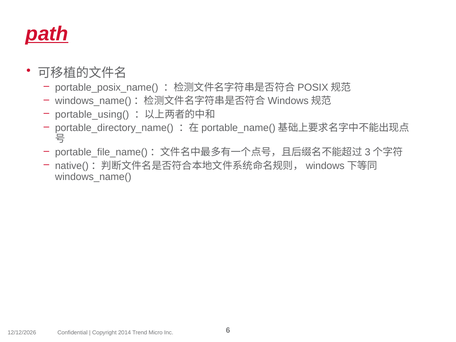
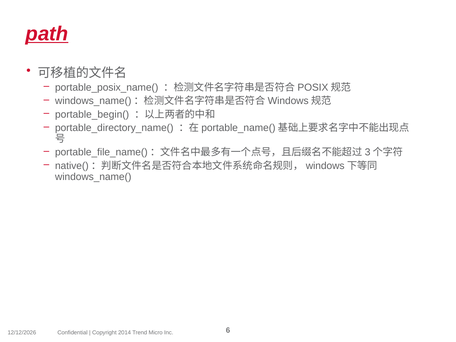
portable_using(: portable_using( -> portable_begin( (92, 114)
